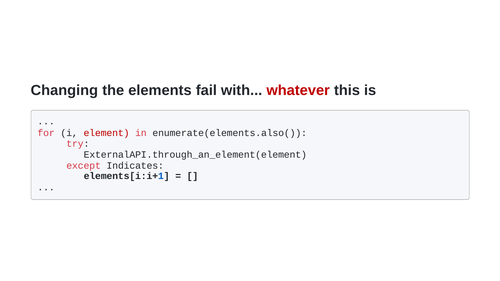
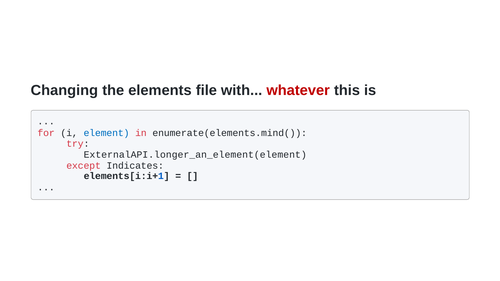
fail: fail -> file (206, 90)
element colour: red -> blue (107, 133)
enumerate(elements.also(: enumerate(elements.also( -> enumerate(elements.mind( (230, 133)
ExternalAPI.through_an_element(element: ExternalAPI.through_an_element(element -> ExternalAPI.longer_an_element(element (195, 155)
